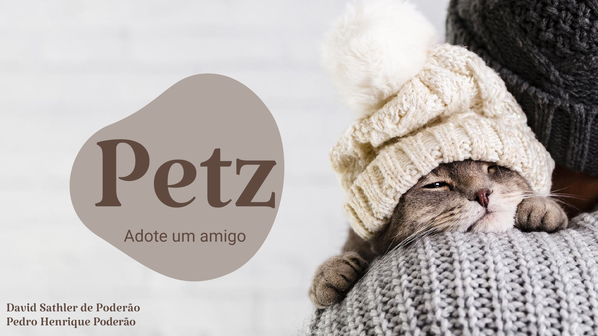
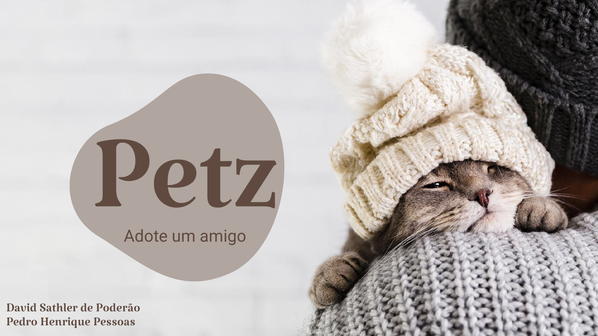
Henrique Poderão: Poderão -> Pessoas (114, 320)
